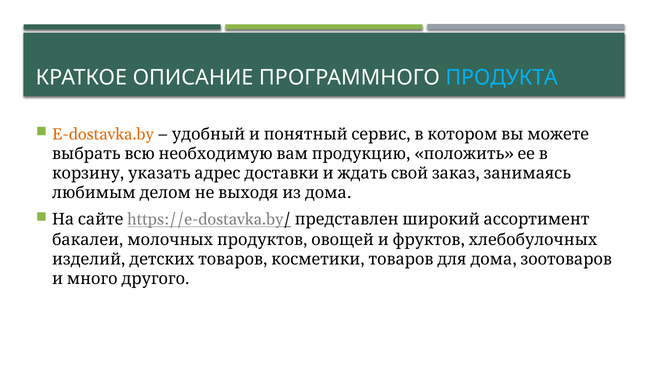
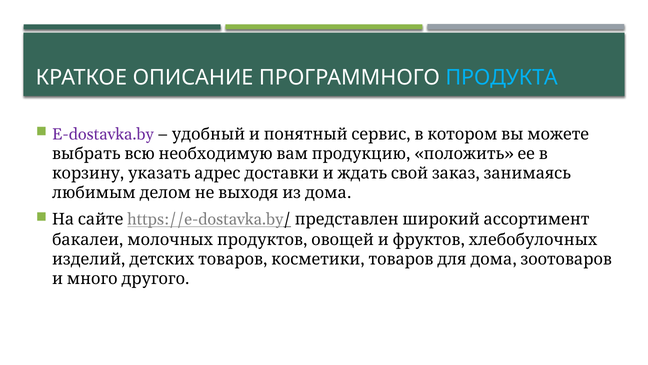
E-dostavka.by colour: orange -> purple (103, 134)
